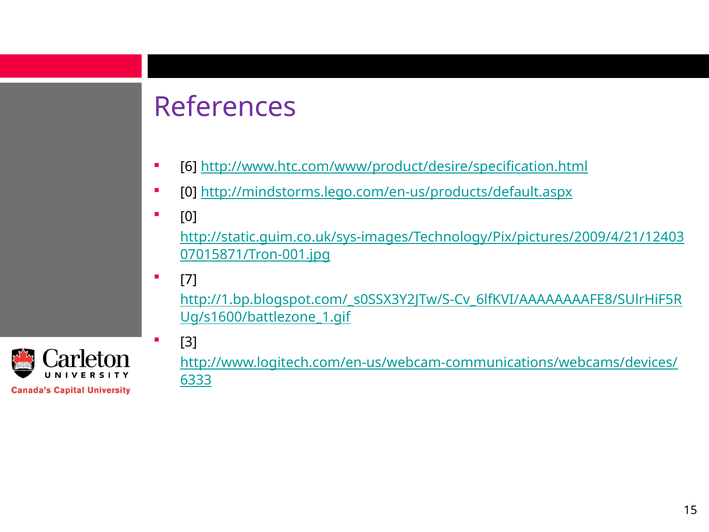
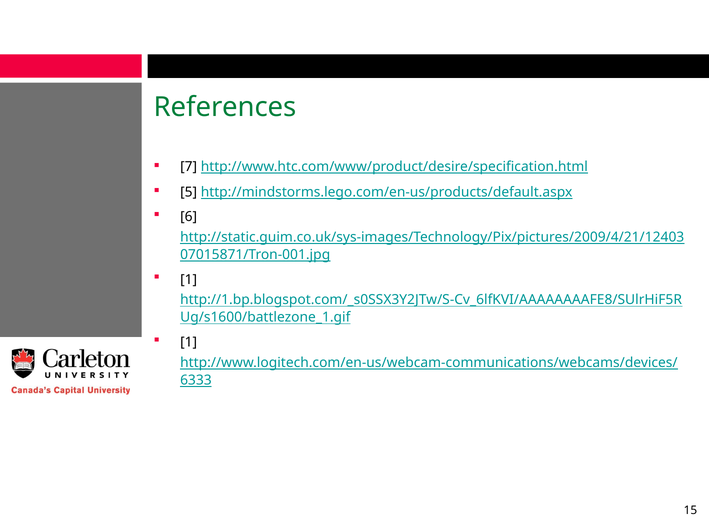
References colour: purple -> green (225, 107)
6: 6 -> 7 (189, 167)
0: 0 -> 5 (189, 192)
0: 0 -> 6 (189, 217)
7: 7 -> 1 (189, 279)
3: 3 -> 1 (189, 342)
